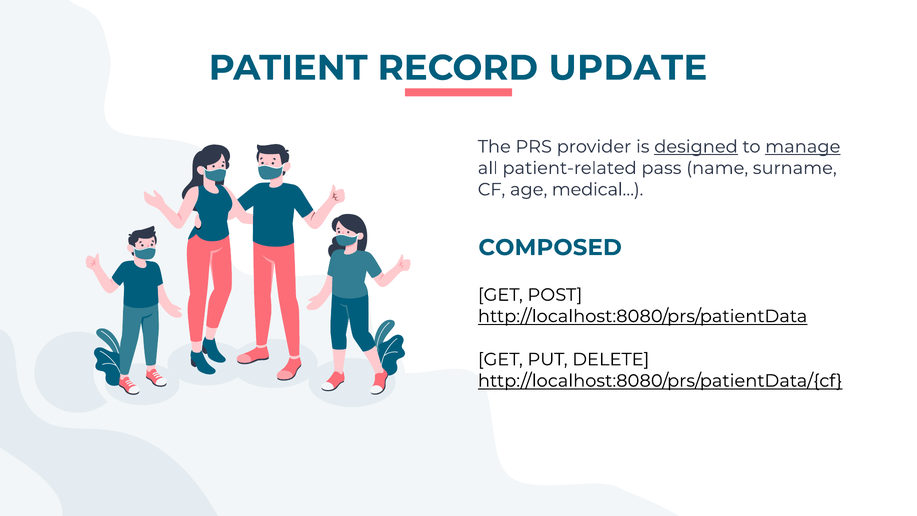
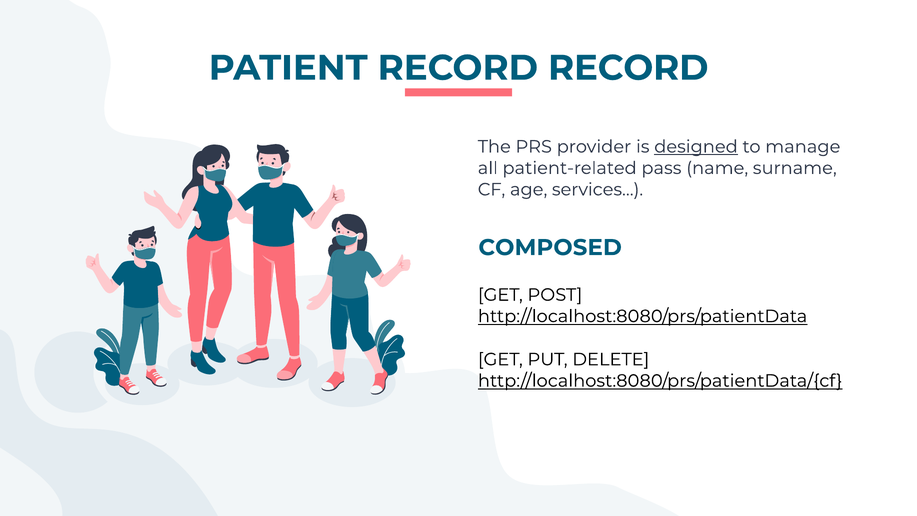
UPDATE: UPDATE -> RECORD (628, 68)
manage underline: present -> none (803, 147)
medical…: medical… -> services… (598, 189)
